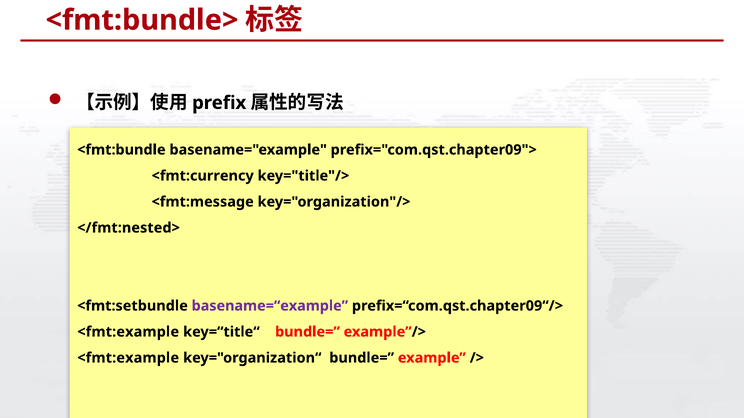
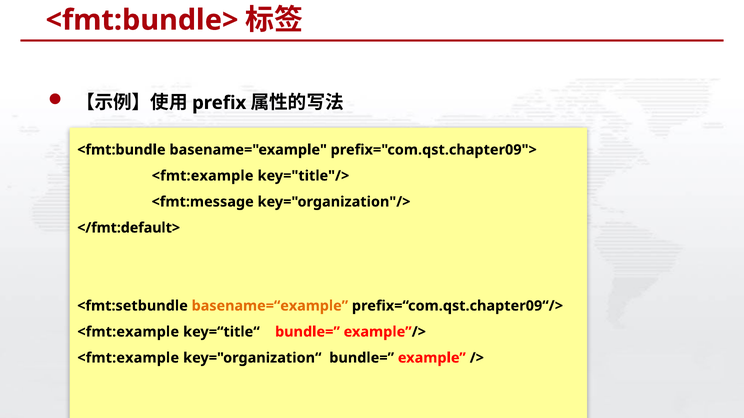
<fmt:currency: <fmt:currency -> <fmt:example (203, 176)
</fmt:nested>: </fmt:nested> -> </fmt:default> (129, 228)
basename=“example colour: purple -> orange (270, 306)
